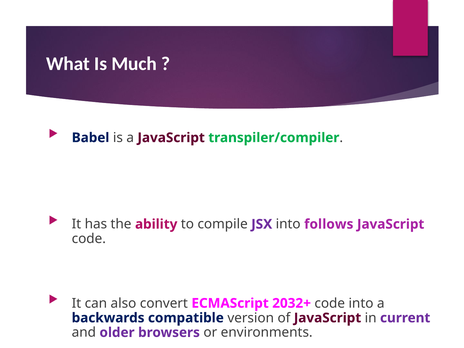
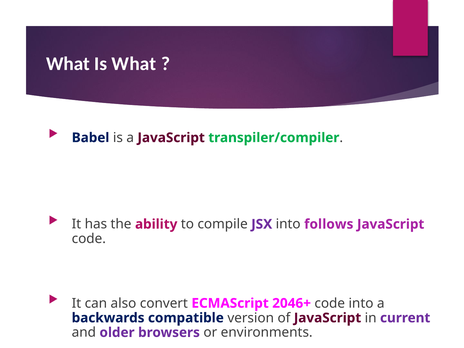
Is Much: Much -> What (134, 64)
2032+: 2032+ -> 2046+ (292, 303)
